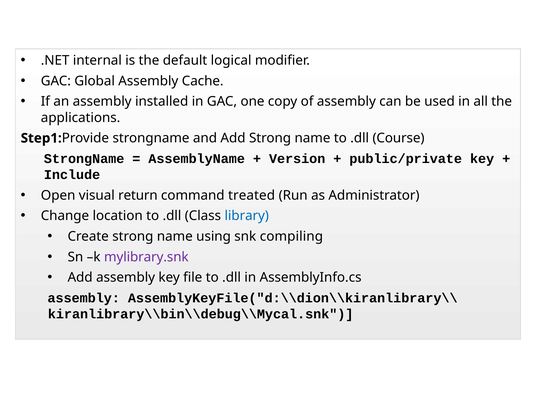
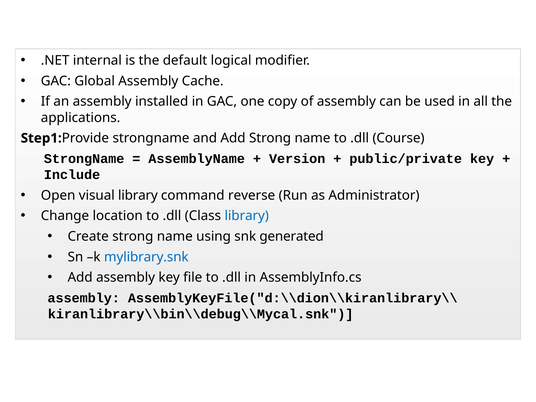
visual return: return -> library (138, 195)
treated: treated -> reverse (252, 195)
compiling: compiling -> generated (292, 236)
mylibrary.snk colour: purple -> blue (146, 257)
